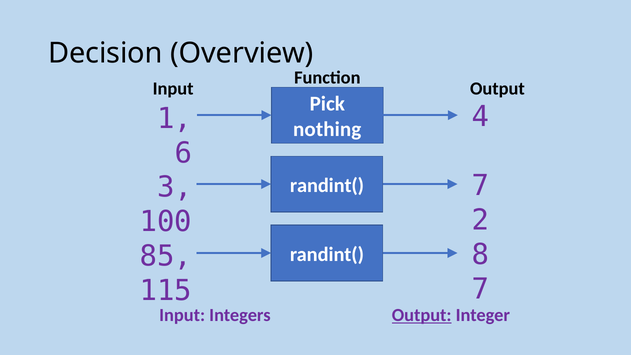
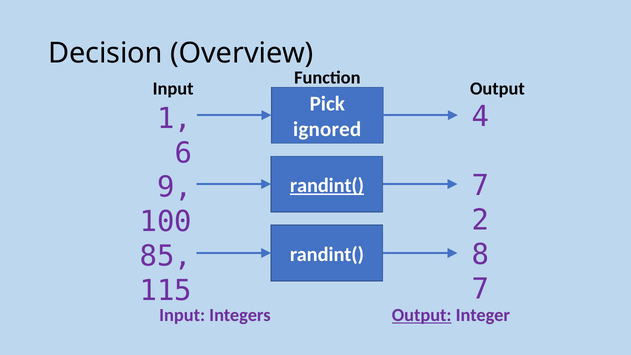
nothing: nothing -> ignored (327, 129)
3: 3 -> 9 (175, 187)
randint( underline: none -> present (327, 185)
